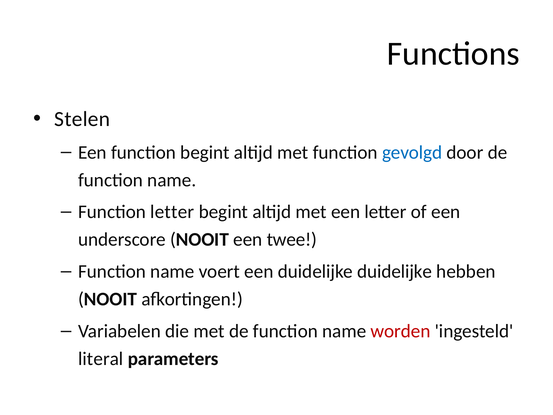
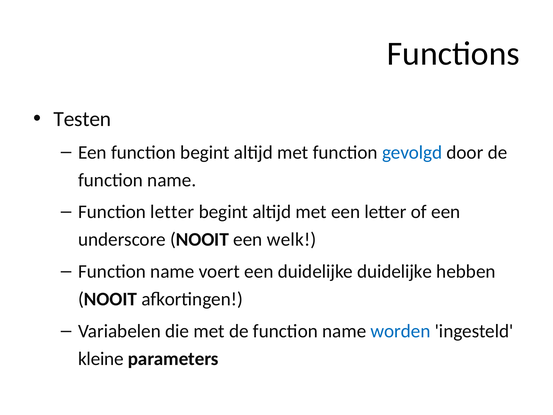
Stelen: Stelen -> Testen (82, 119)
twee: twee -> welk (292, 239)
worden colour: red -> blue (401, 331)
literal: literal -> kleine (101, 359)
